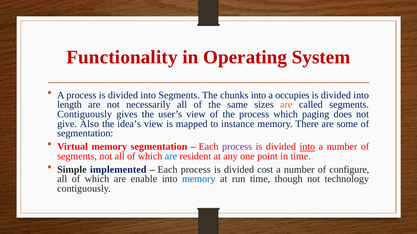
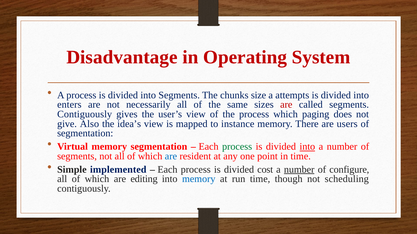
Functionality: Functionality -> Disadvantage (122, 57)
chunks into: into -> size (259, 95)
occupies: occupies -> attempts (292, 95)
length: length -> enters (69, 105)
are colour: orange -> red (286, 105)
some: some -> users (347, 124)
process colour: purple -> green (237, 147)
number underline: none -> present (299, 170)
enable: enable -> editing (144, 179)
technology: technology -> scheduling (347, 179)
